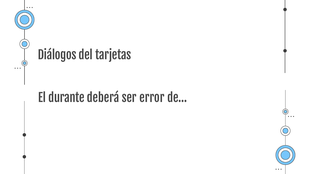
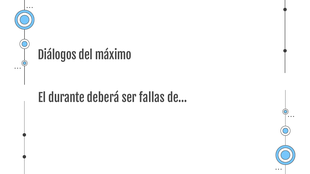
tarjetas: tarjetas -> máximo (113, 55)
error: error -> fallas (152, 98)
